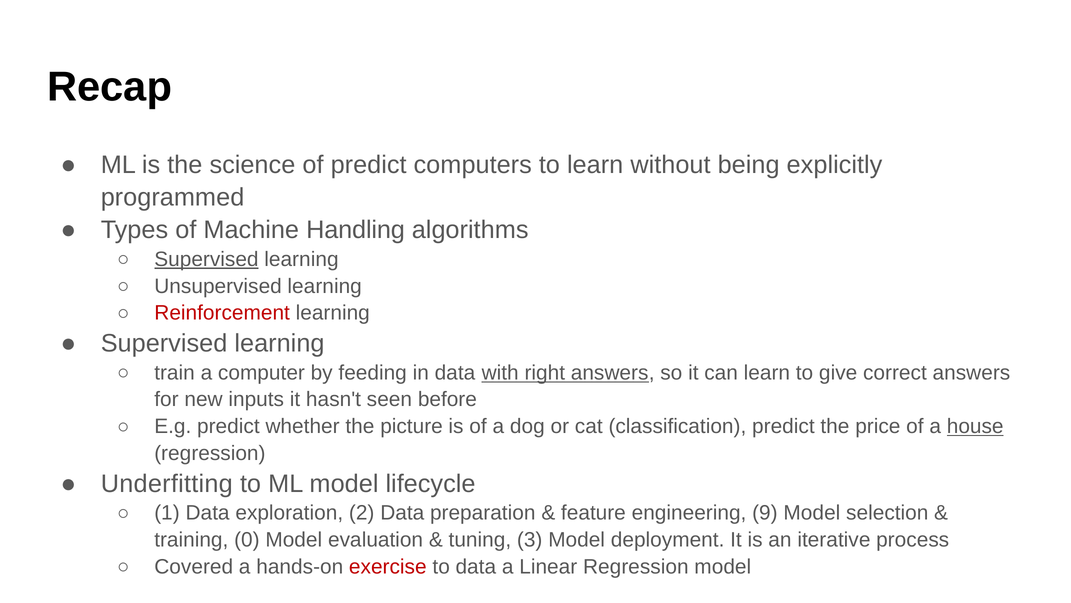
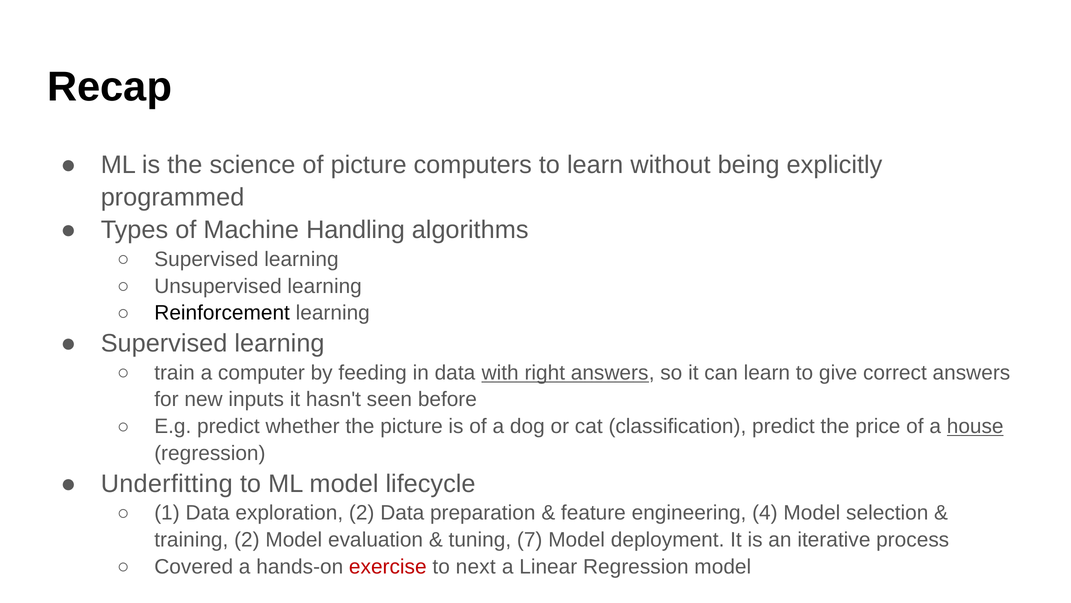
of predict: predict -> picture (369, 165)
Supervised underline: present -> none (206, 259)
Reinforcement colour: red -> black (222, 313)
9: 9 -> 4 (765, 513)
training 0: 0 -> 2 (247, 539)
3: 3 -> 7 (530, 539)
to data: data -> next (476, 566)
